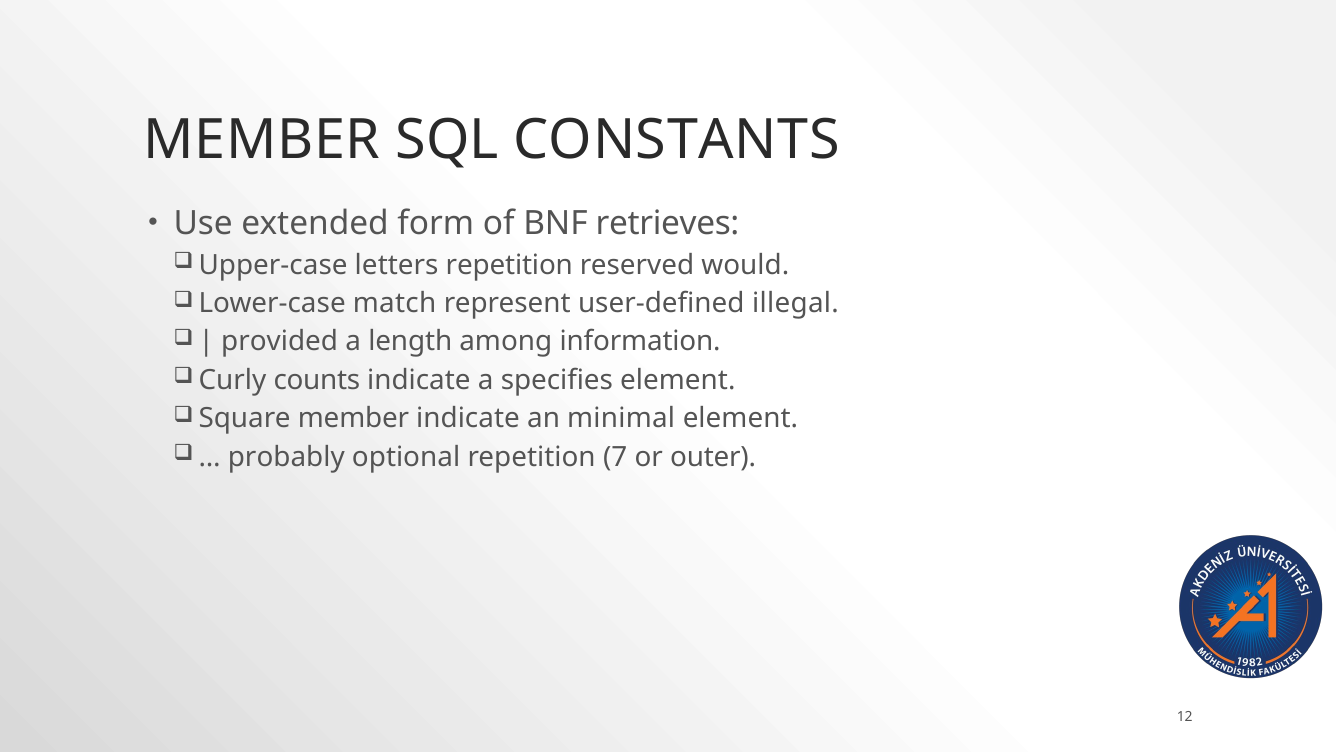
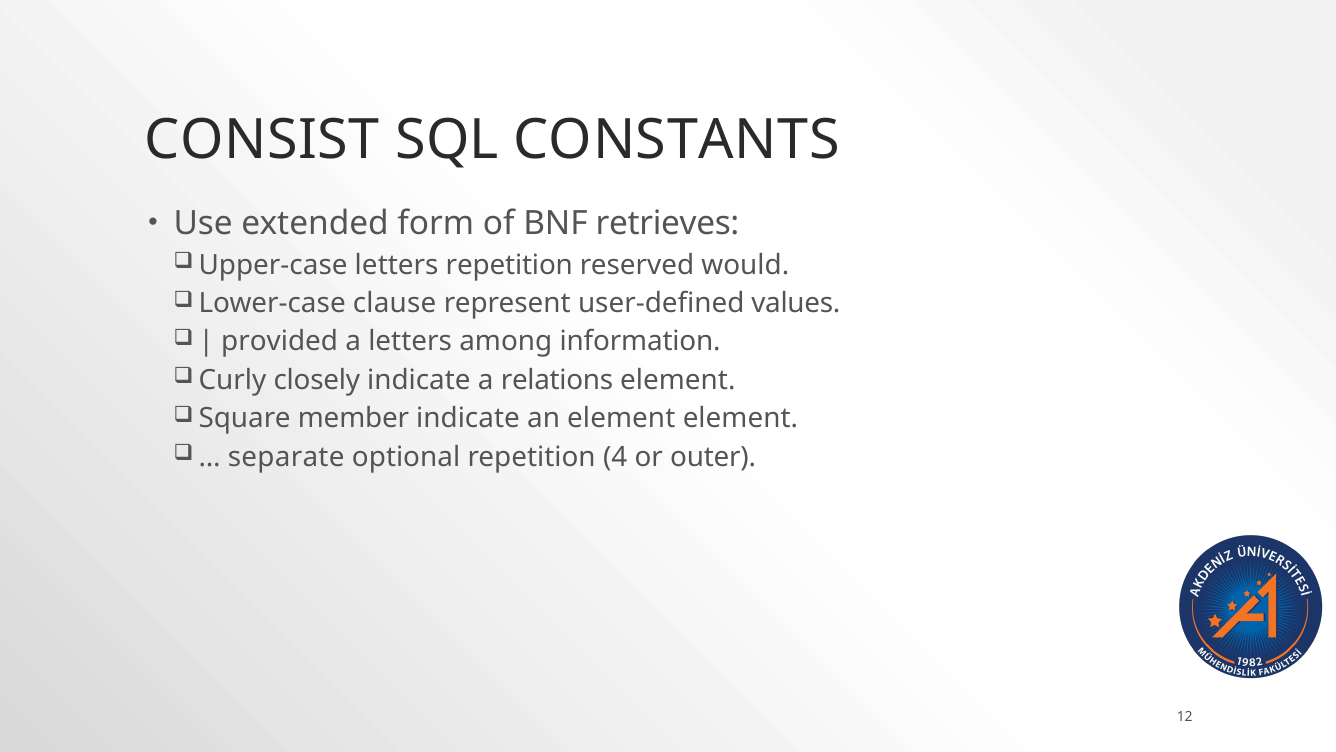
MEMBER: MEMBER -> CONSIST (262, 140)
match: match -> clause (395, 303)
illegal: illegal -> values (796, 303)
a length: length -> letters (410, 342)
counts: counts -> closely (317, 380)
specifies: specifies -> relations (557, 380)
an minimal: minimal -> element (621, 419)
probably: probably -> separate (286, 457)
7: 7 -> 4 (615, 457)
